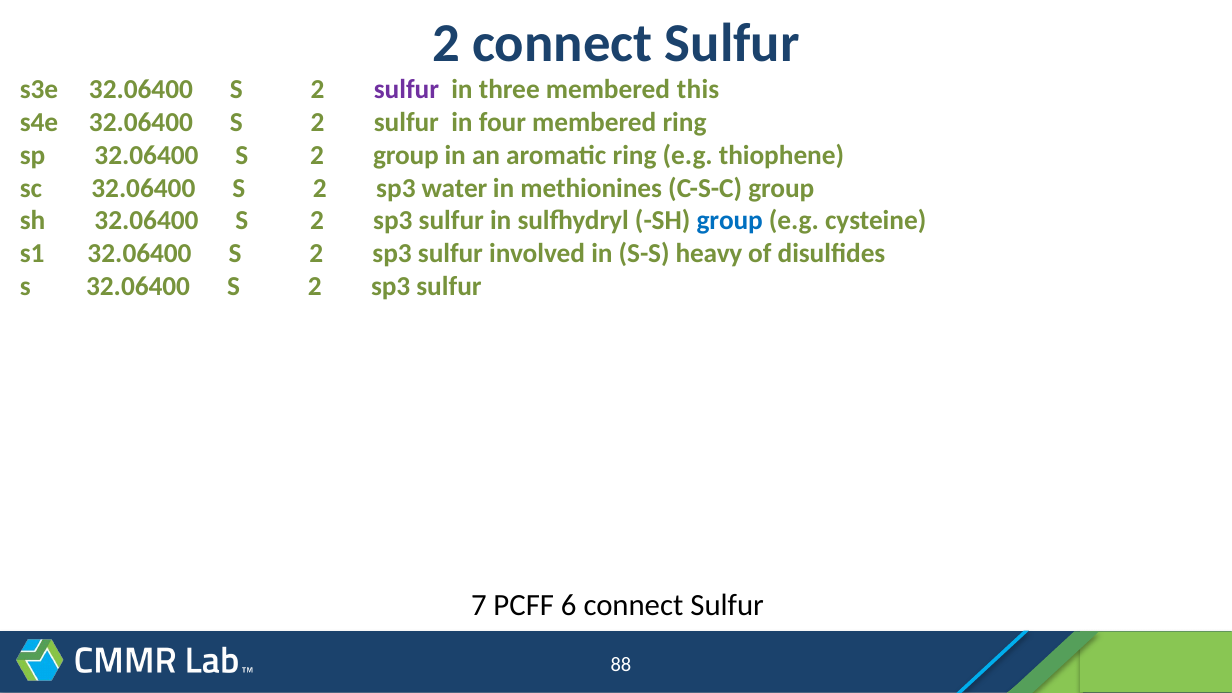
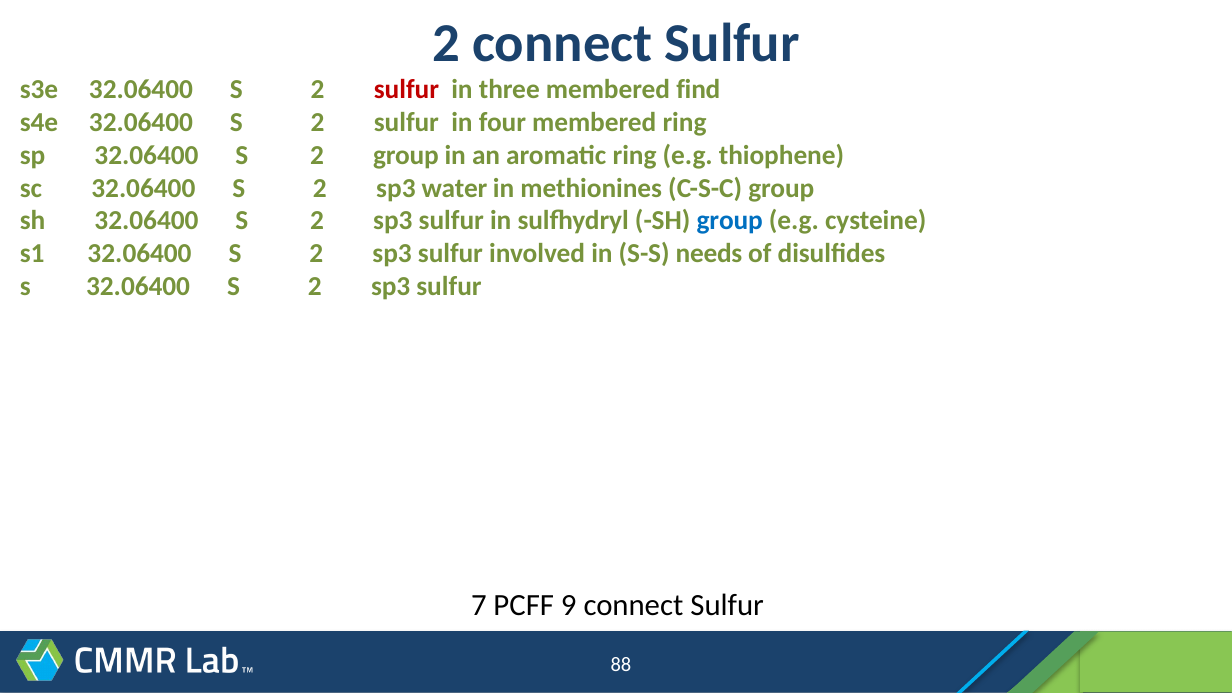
sulfur colour: purple -> red (406, 90)
this: this -> find (698, 90)
heavy: heavy -> needs (709, 254)
6: 6 -> 9 (569, 606)
